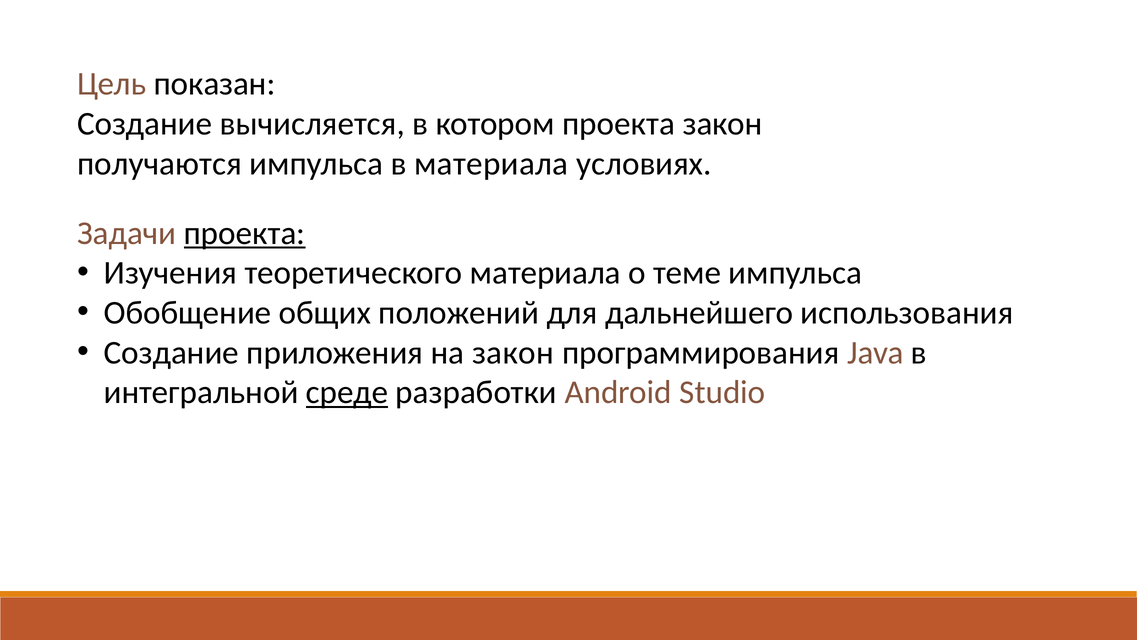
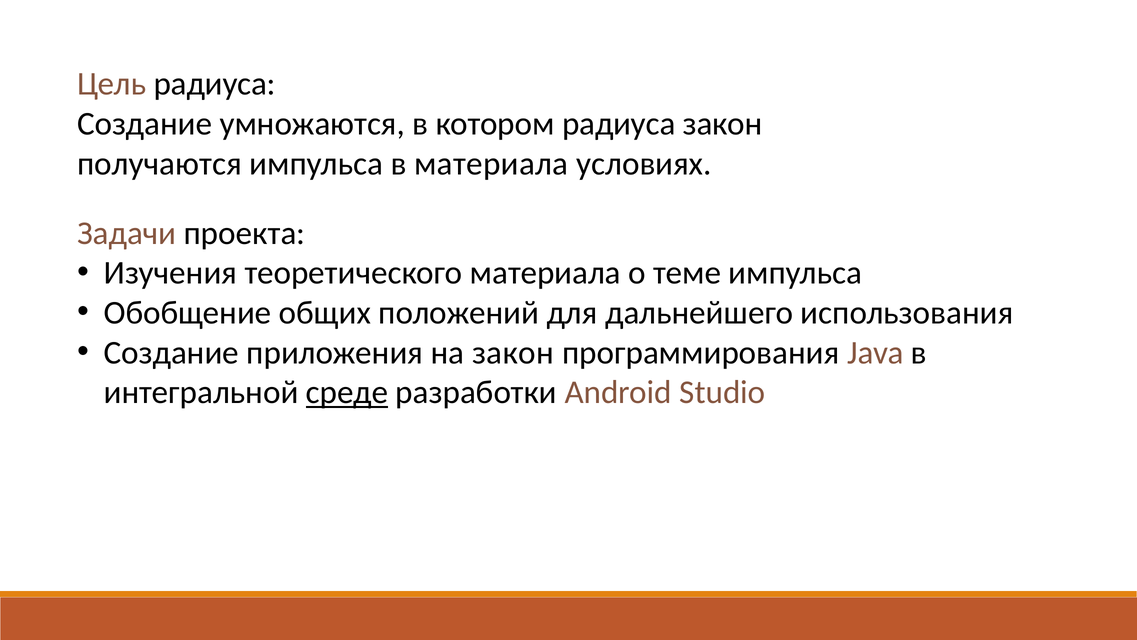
Цель показан: показан -> радиуса (215, 84)
вычисляется: вычисляется -> умножаются (312, 124)
котором проекта: проекта -> радиуса (619, 124)
проекта underline: present -> none (245, 233)
